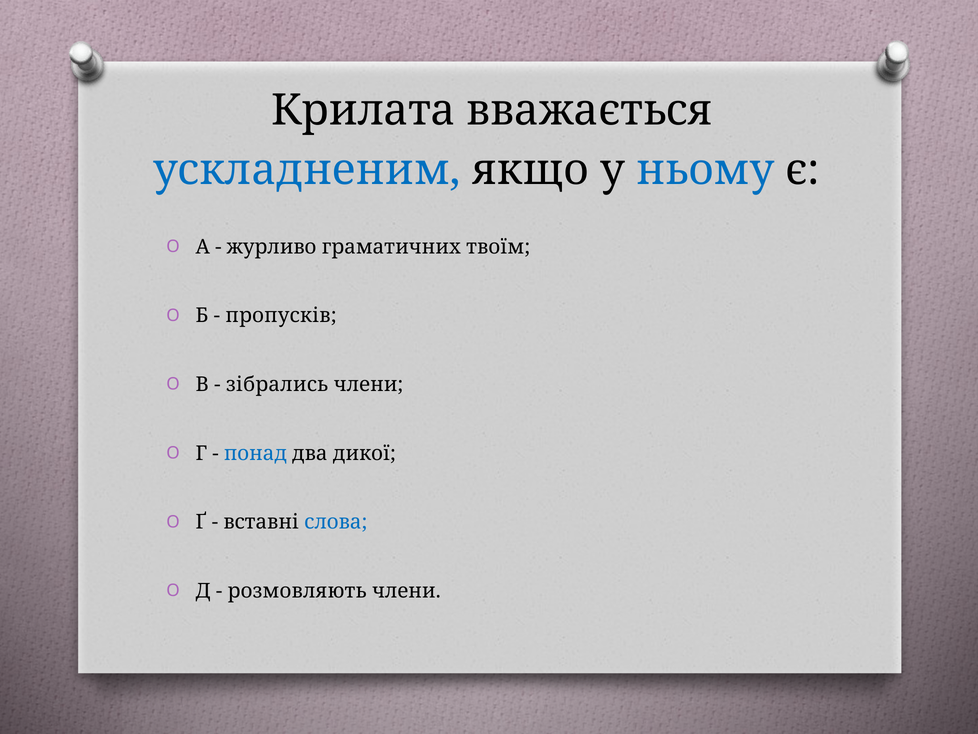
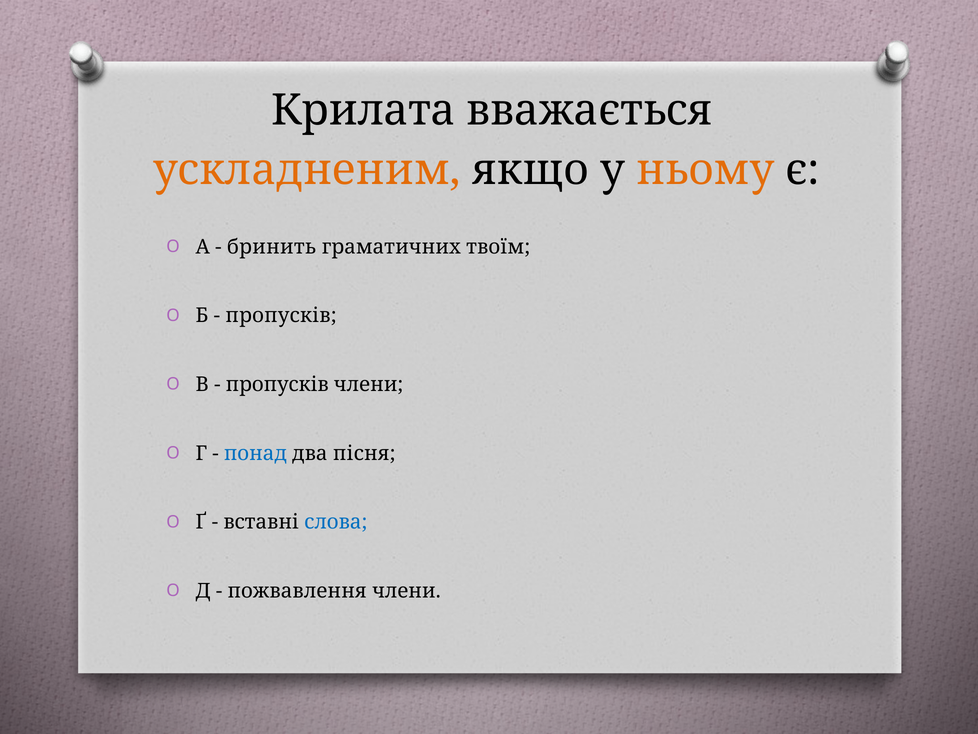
ускладненим colour: blue -> orange (307, 170)
ньому colour: blue -> orange (705, 170)
журливо: журливо -> бринить (271, 247)
зібрались: зібрались -> пропусків (277, 384)
дикої: дикої -> пісня (364, 453)
розмовляють: розмовляють -> пожвавлення (297, 591)
